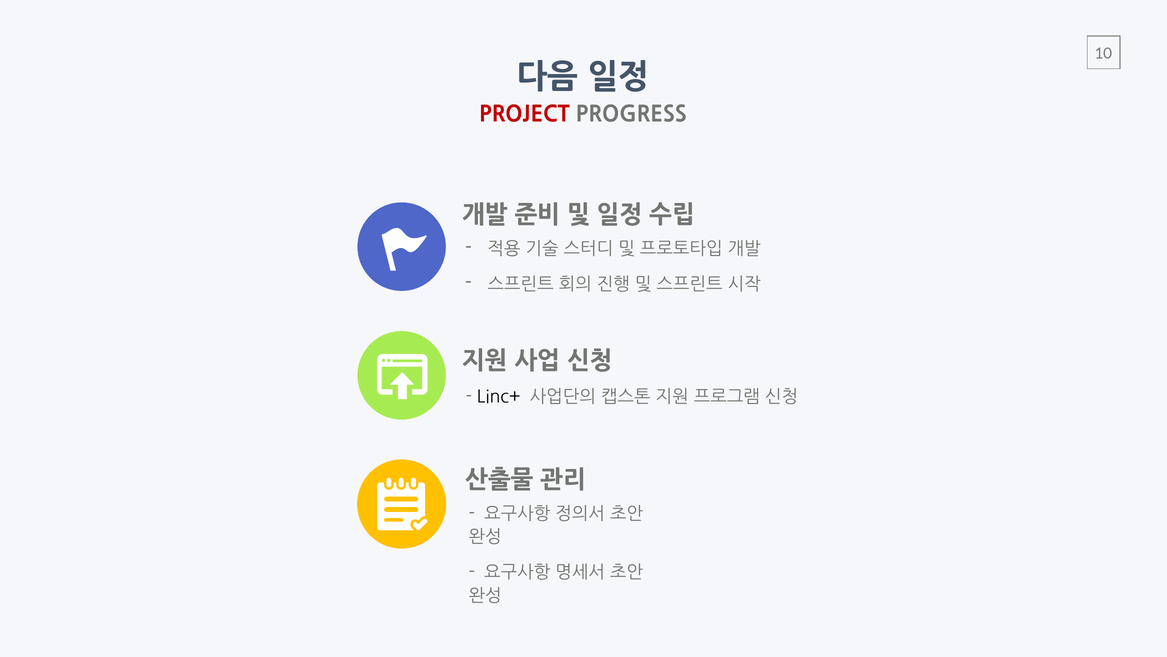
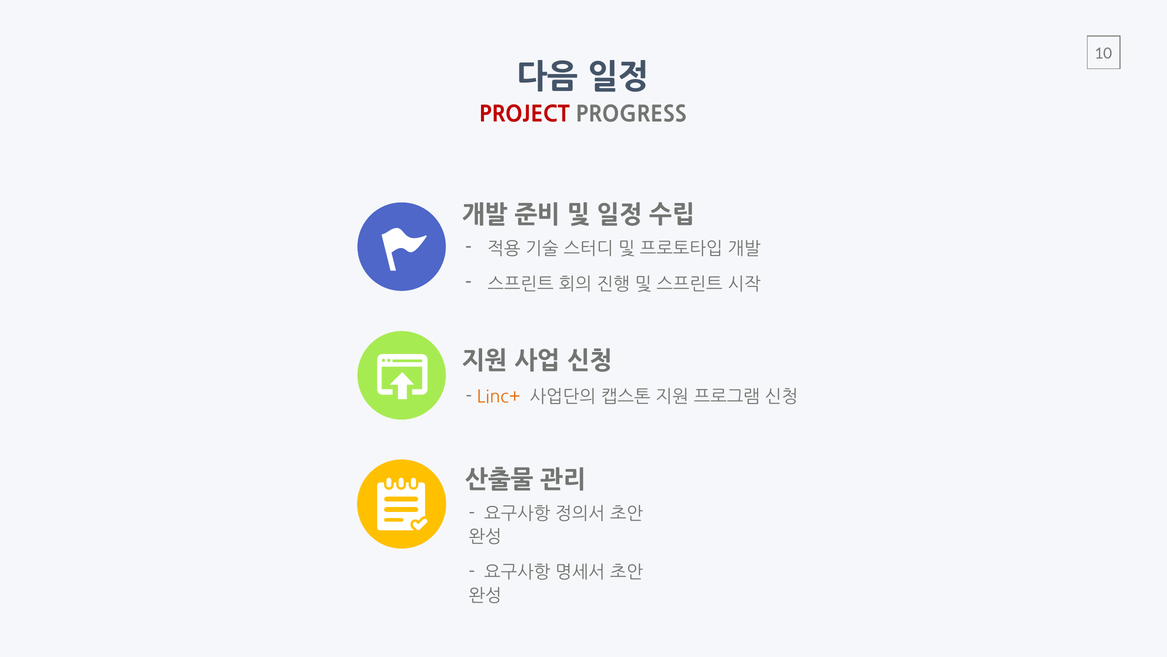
Linc+ colour: black -> orange (499, 397)
